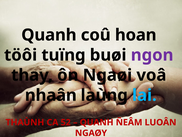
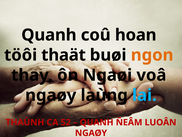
tuïng: tuïng -> thaät (64, 55)
ngon colour: purple -> orange (152, 55)
nhaân: nhaân -> ngaøy (51, 95)
